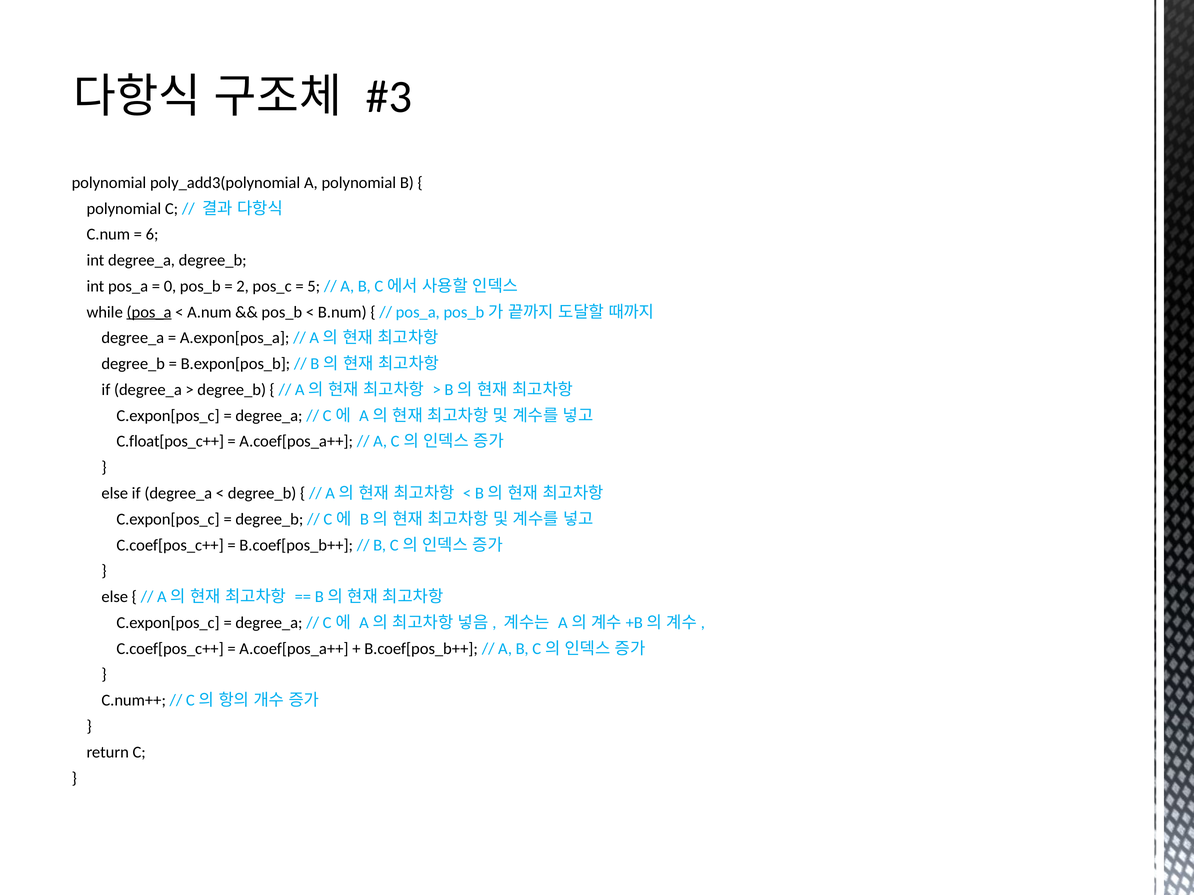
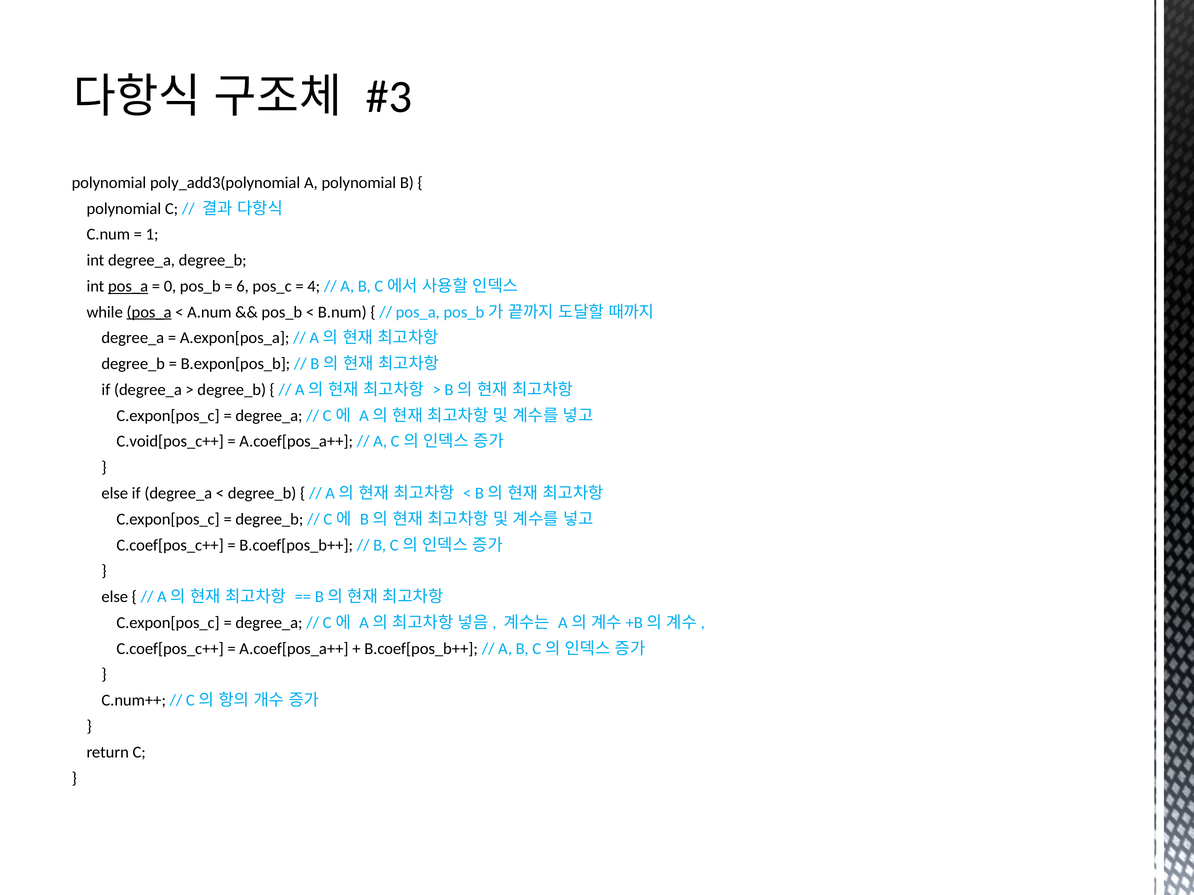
6: 6 -> 1 (152, 235)
pos_a underline: none -> present (128, 286)
2: 2 -> 6 (243, 286)
5: 5 -> 4 (314, 286)
C.float[pos_c++: C.float[pos_c++ -> C.void[pos_c++ (170, 442)
